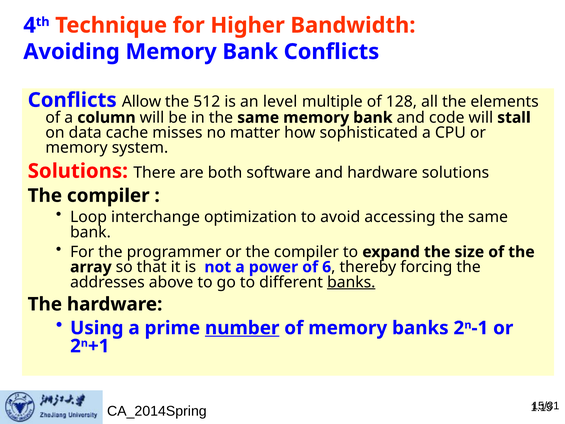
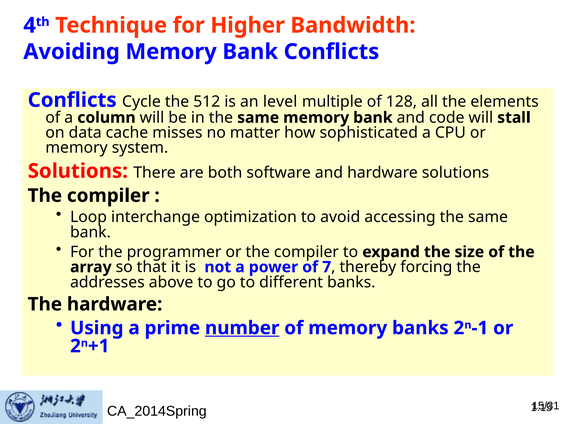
Allow: Allow -> Cycle (141, 102)
6: 6 -> 7 (327, 267)
banks underline: present -> none (351, 282)
